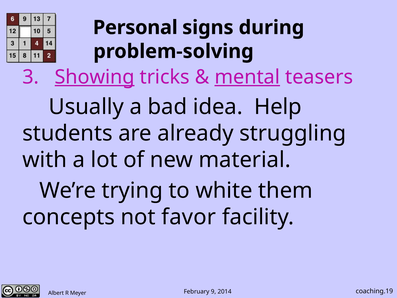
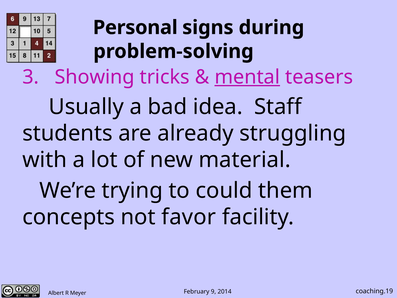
Showing underline: present -> none (95, 77)
Help: Help -> Staff (278, 107)
white: white -> could (224, 191)
